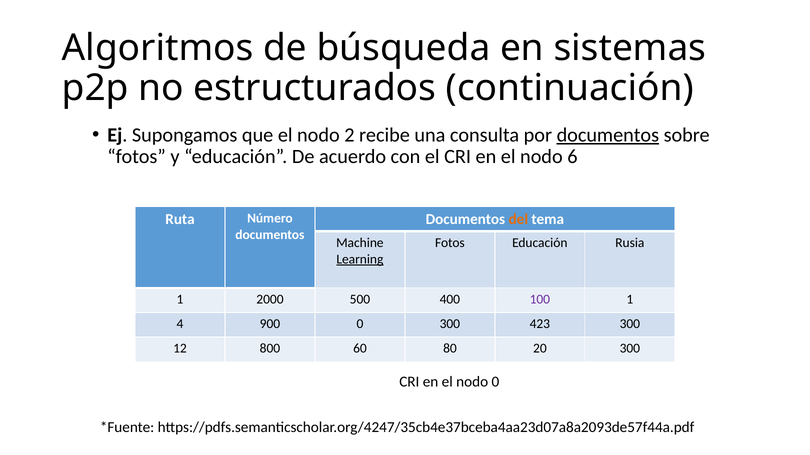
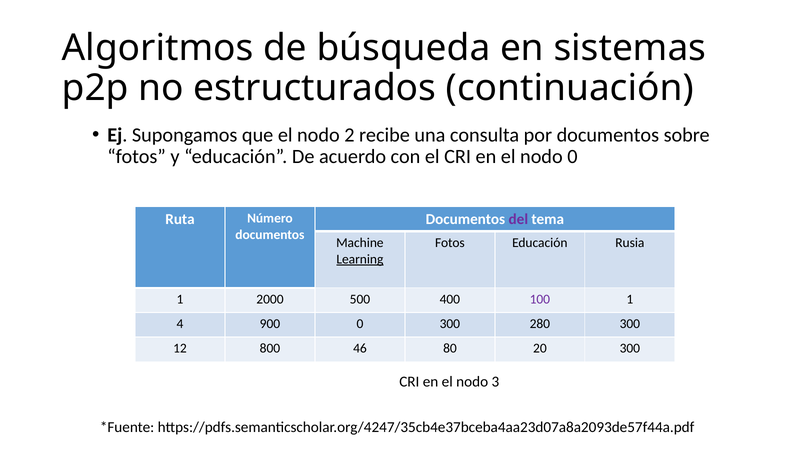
documentos underline: present -> none (608, 135)
nodo 6: 6 -> 0 (572, 157)
del colour: orange -> purple (518, 219)
423: 423 -> 280 (540, 324)
60: 60 -> 46 (360, 349)
nodo 0: 0 -> 3 (495, 382)
